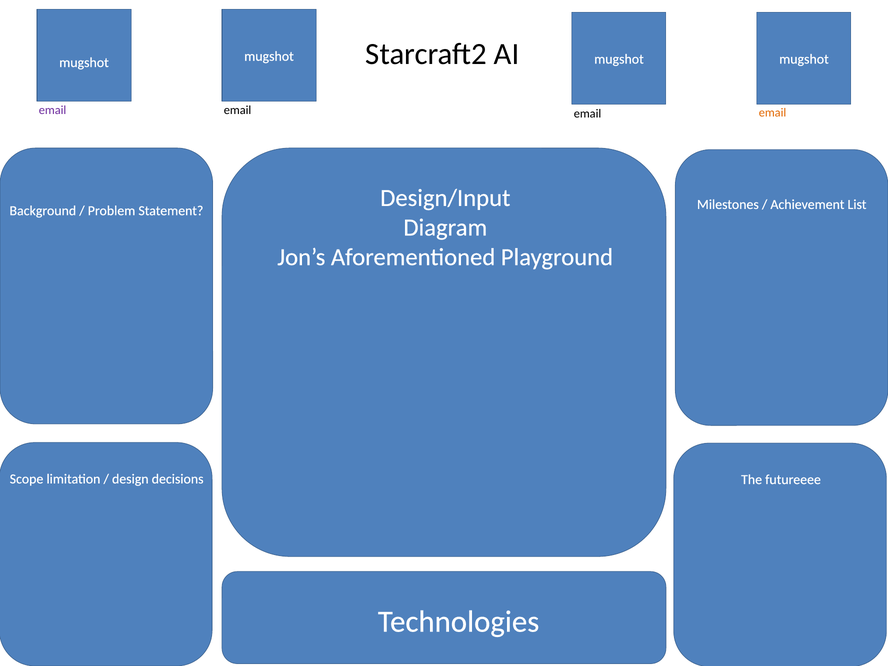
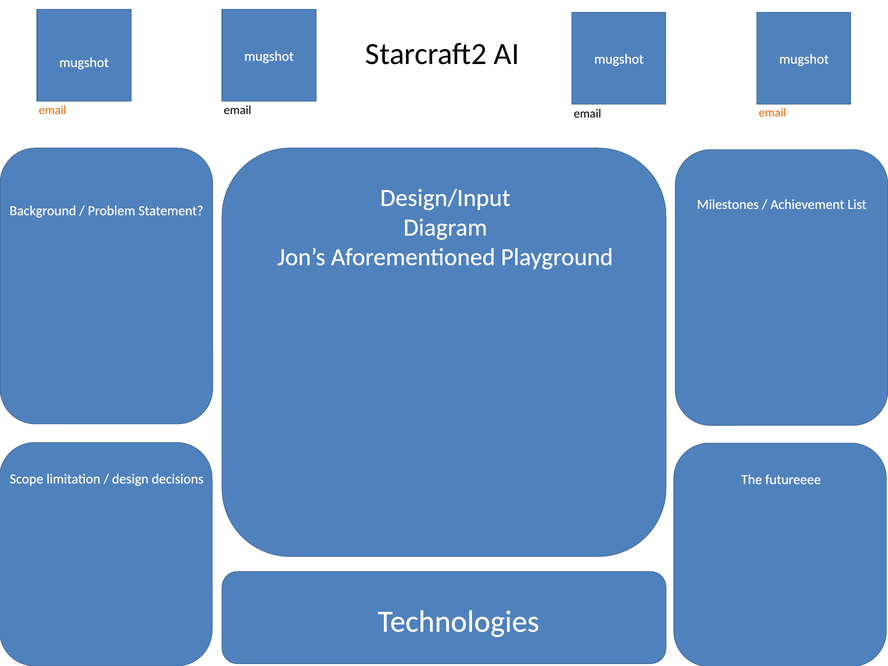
email colour: purple -> orange (53, 110)
